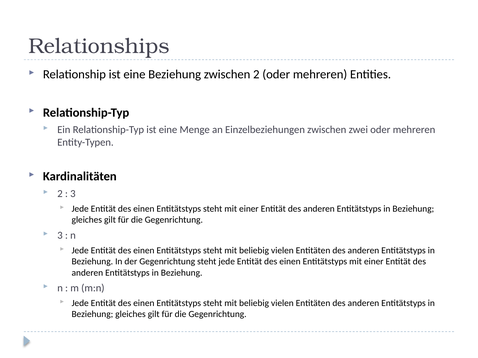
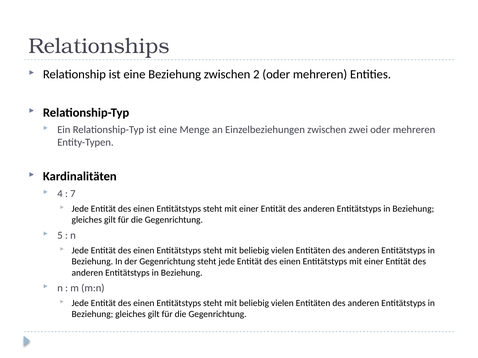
2: 2 -> 4 (60, 194)
3: 3 -> 7 (73, 194)
3: 3 -> 5 (60, 236)
